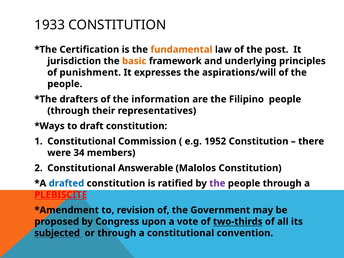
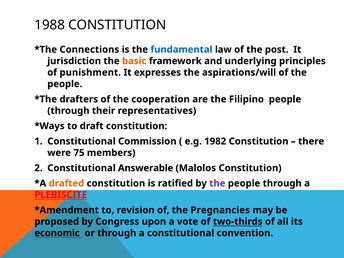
1933: 1933 -> 1988 (50, 25)
Certification: Certification -> Connections (89, 50)
fundamental colour: orange -> blue (181, 50)
information: information -> cooperation (161, 99)
1952: 1952 -> 1982 (215, 141)
34: 34 -> 75 (79, 153)
drafted colour: blue -> orange (66, 183)
Government: Government -> Pregnancies (220, 210)
subjected: subjected -> economic (57, 233)
